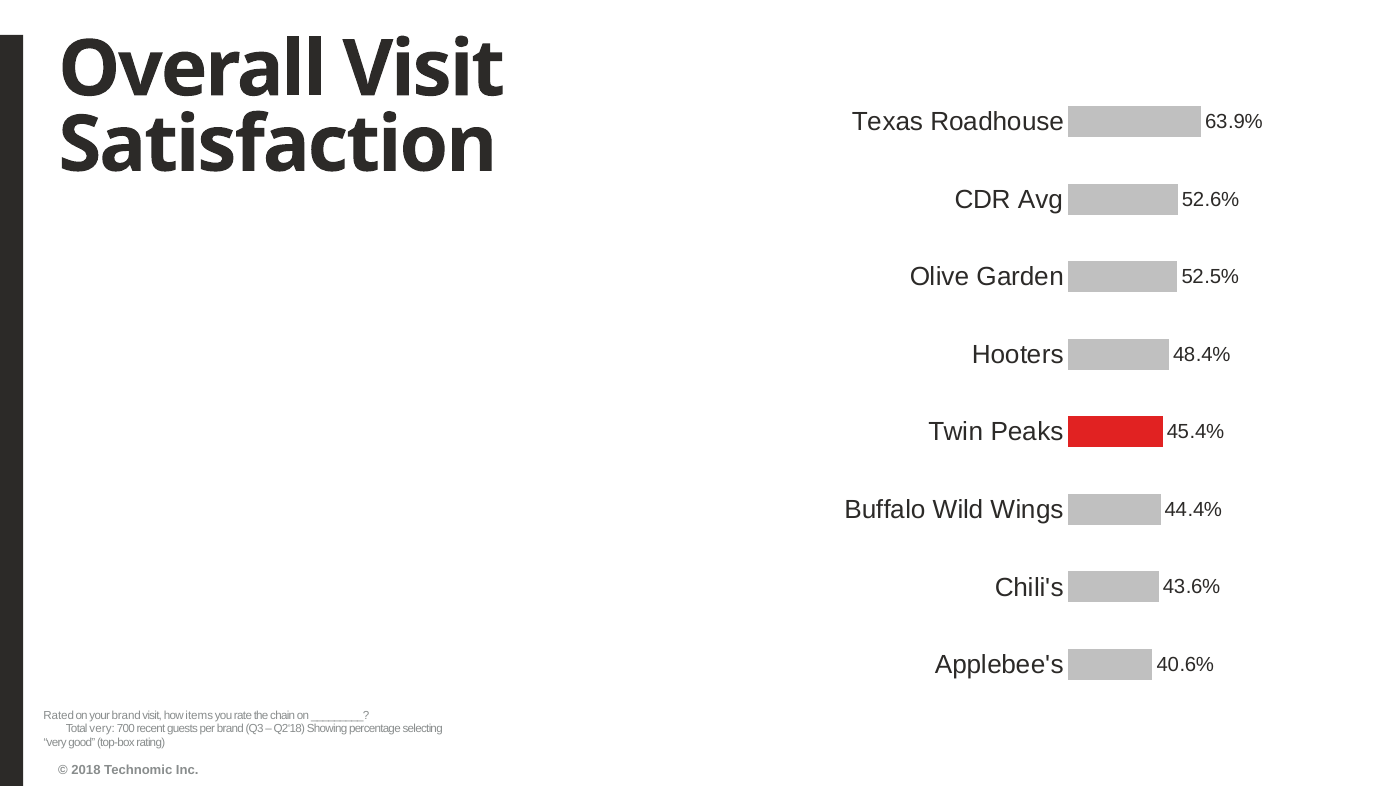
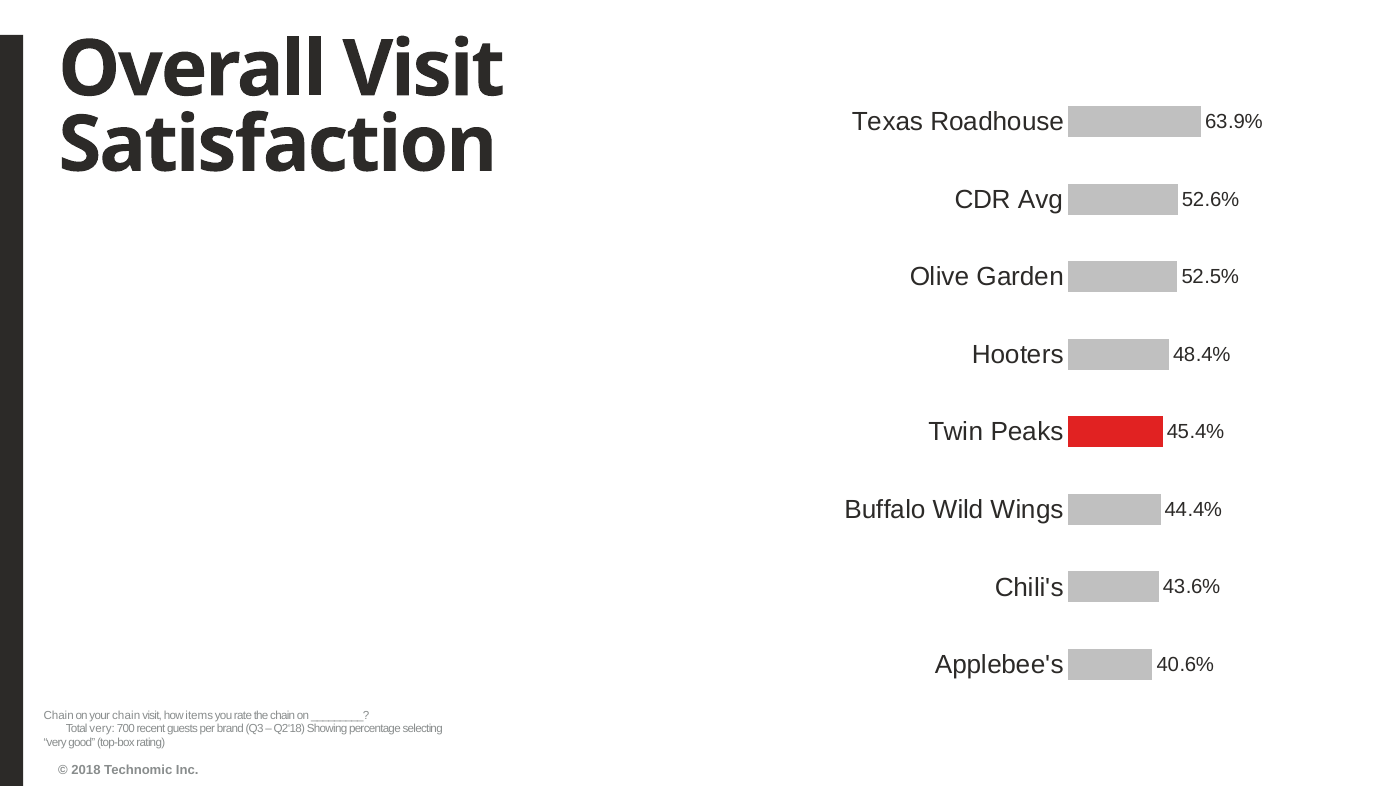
Rated: Rated -> Chain (59, 715)
your brand: brand -> chain (126, 715)
